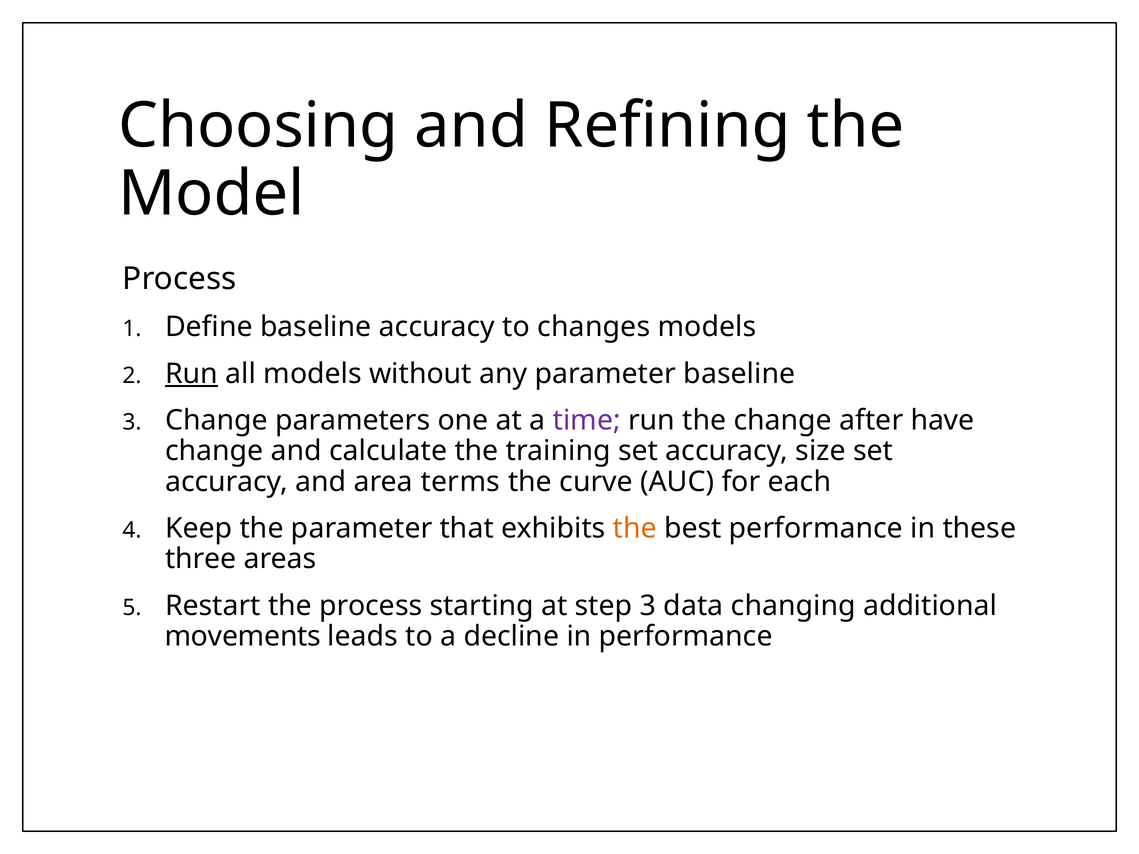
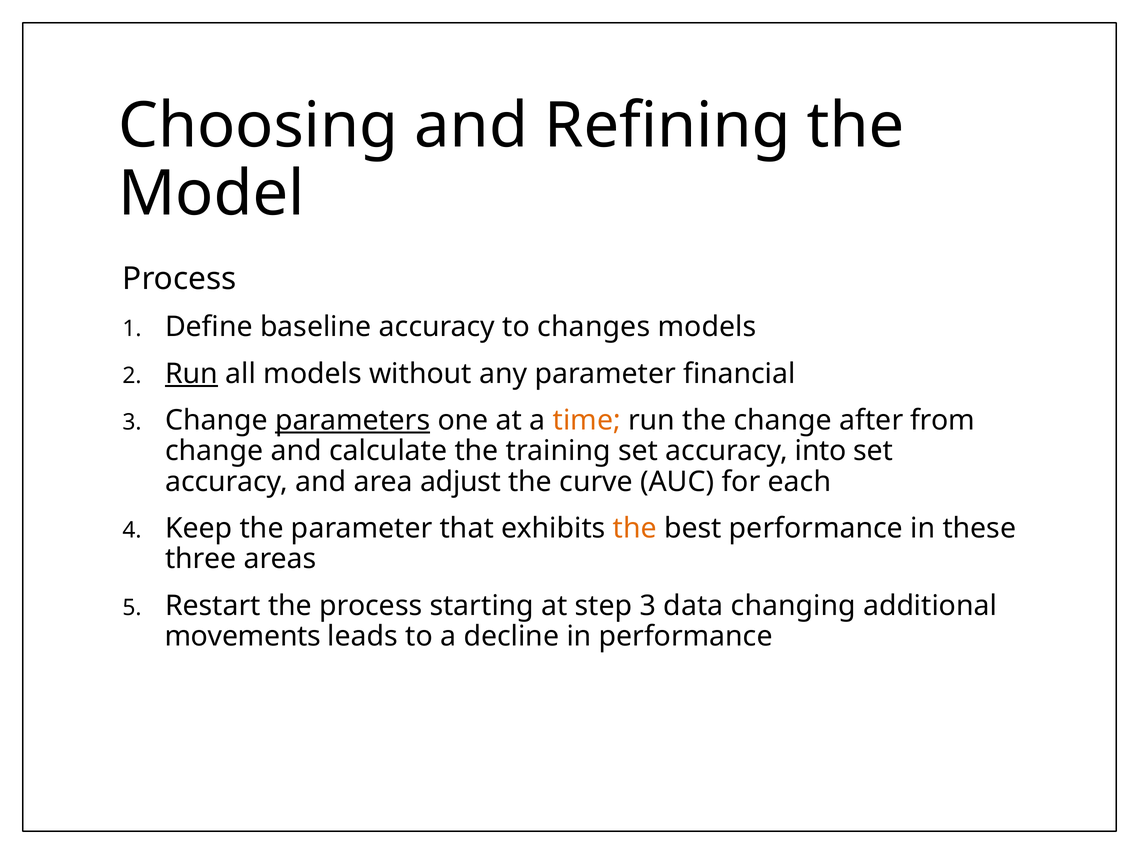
parameter baseline: baseline -> financial (739, 374)
parameters underline: none -> present (353, 420)
time colour: purple -> orange (587, 420)
have: have -> from (942, 420)
size: size -> into (821, 451)
terms: terms -> adjust (461, 482)
